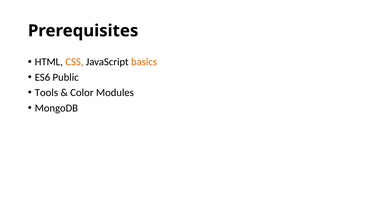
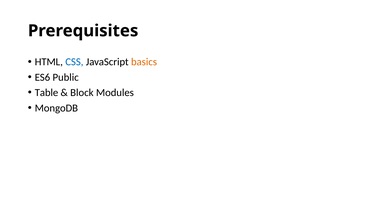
CSS colour: orange -> blue (74, 62)
Tools: Tools -> Table (46, 93)
Color: Color -> Block (82, 93)
